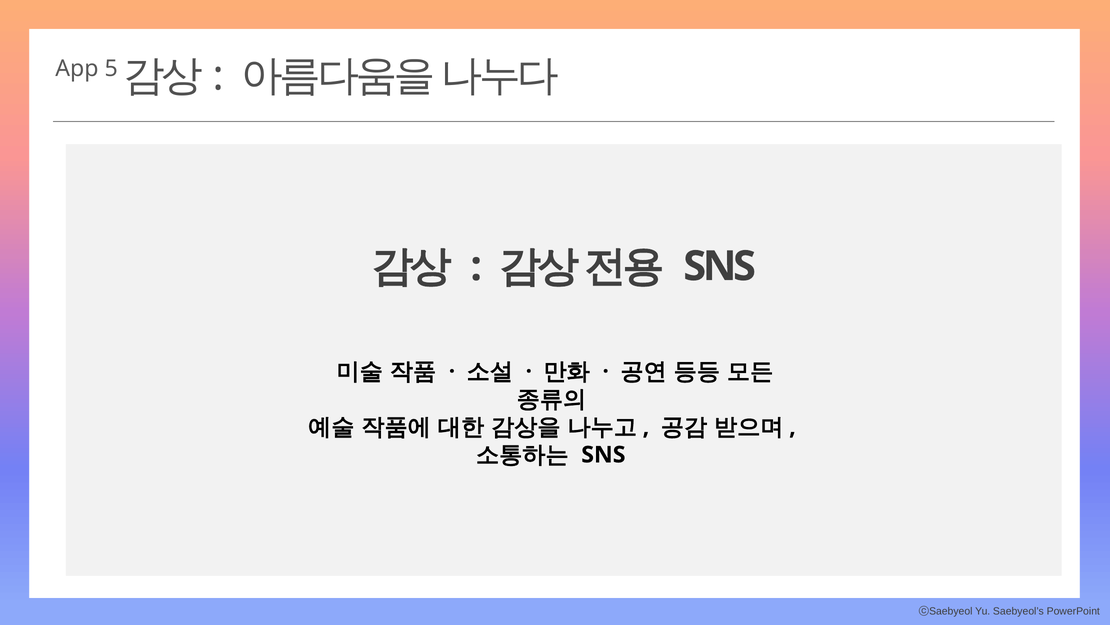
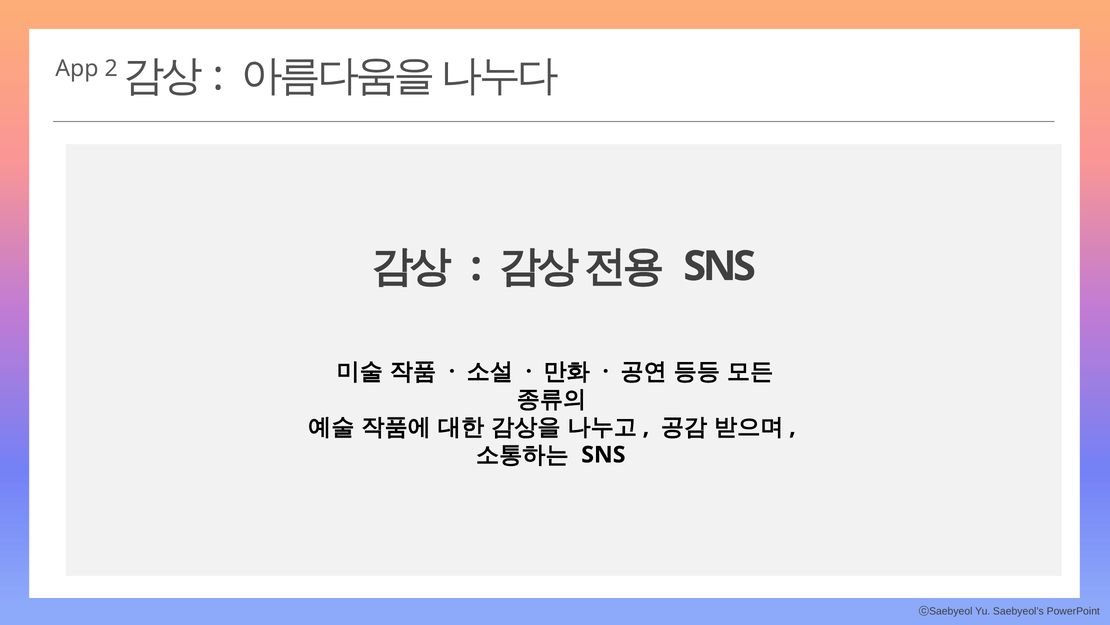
5: 5 -> 2 (111, 69)
